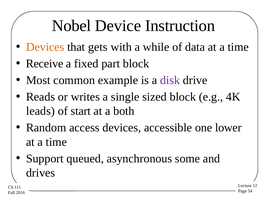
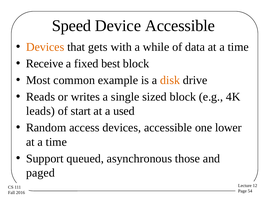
Nobel: Nobel -> Speed (71, 26)
Device Instruction: Instruction -> Accessible (180, 26)
part: part -> best (111, 64)
disk colour: purple -> orange (170, 80)
both: both -> used (124, 111)
some: some -> those (188, 159)
drives: drives -> paged (40, 173)
